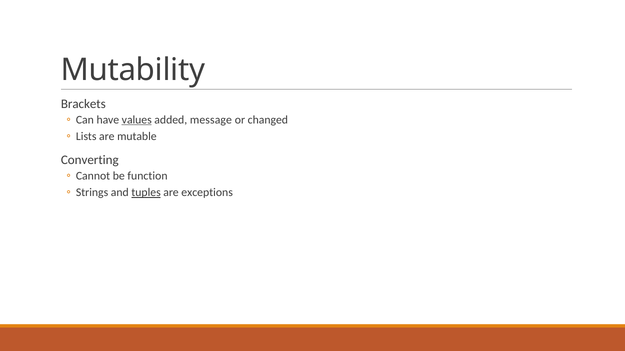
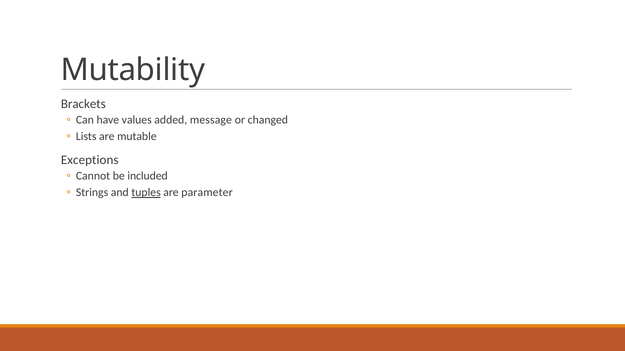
values underline: present -> none (137, 120)
Converting: Converting -> Exceptions (90, 160)
function: function -> included (148, 176)
exceptions: exceptions -> parameter (207, 193)
